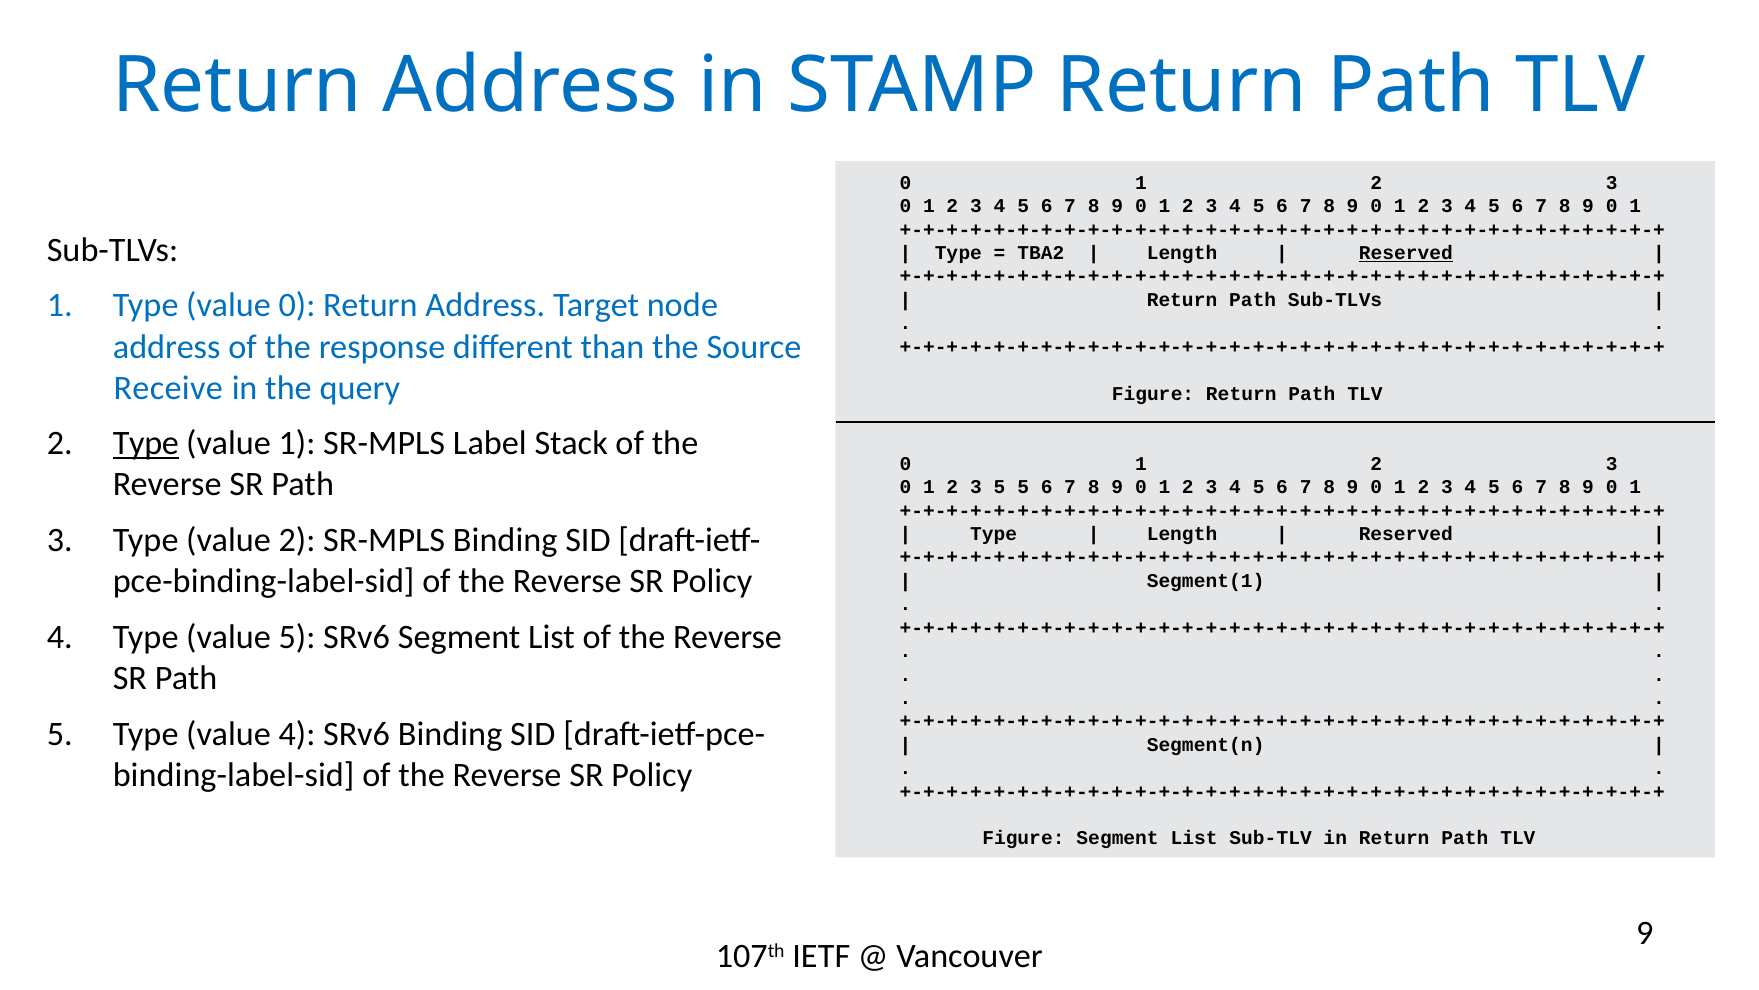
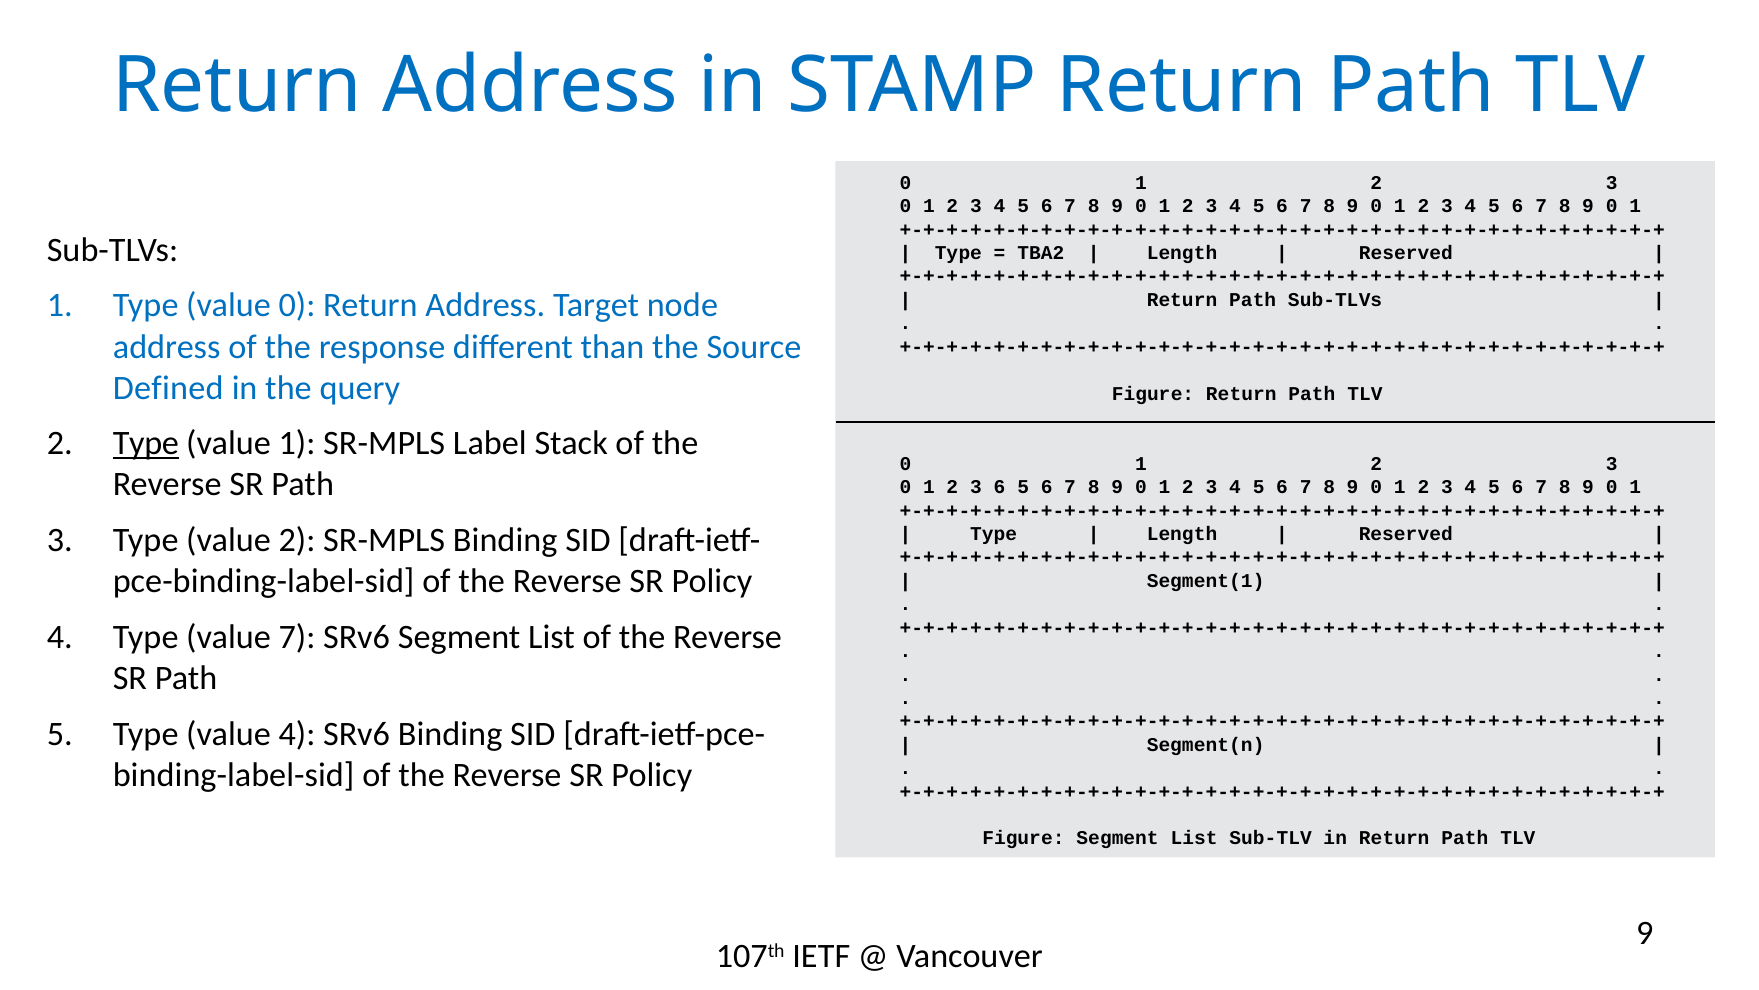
Reserved underline: present -> none (1406, 253)
Receive: Receive -> Defined (168, 388)
3 5: 5 -> 6 (1000, 487)
value 5: 5 -> 7 (297, 637)
